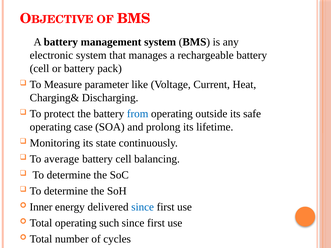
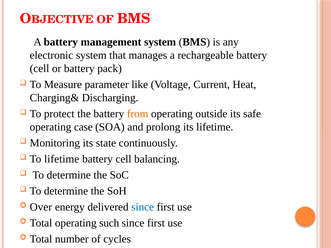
from colour: blue -> orange (138, 114)
To average: average -> lifetime (62, 159)
Inner: Inner -> Over (41, 207)
